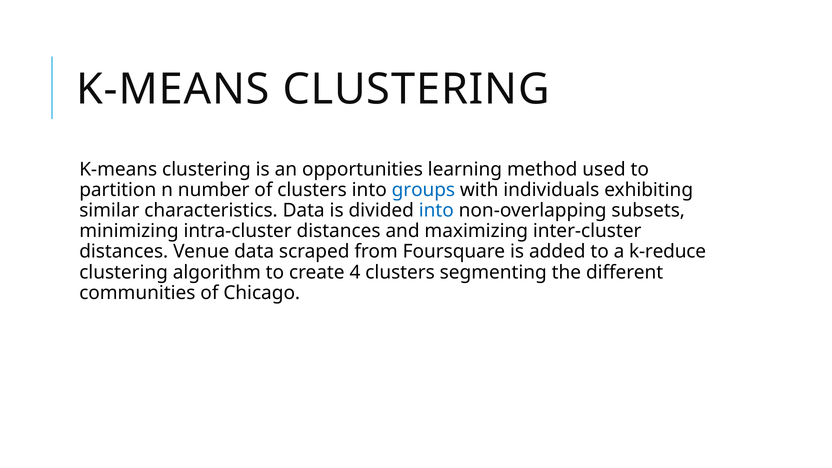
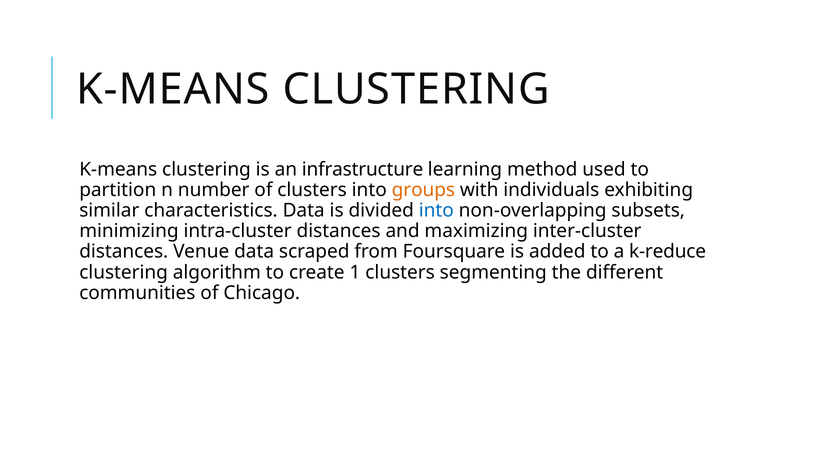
opportunities: opportunities -> infrastructure (363, 169)
groups colour: blue -> orange (423, 190)
4: 4 -> 1 (355, 272)
